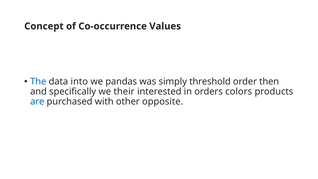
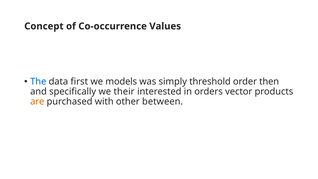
into: into -> first (79, 82)
pandas: pandas -> models (121, 82)
colors: colors -> vector (239, 92)
are colour: blue -> orange (37, 102)
opposite: opposite -> between (163, 102)
